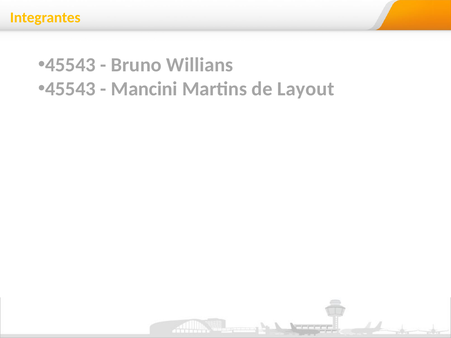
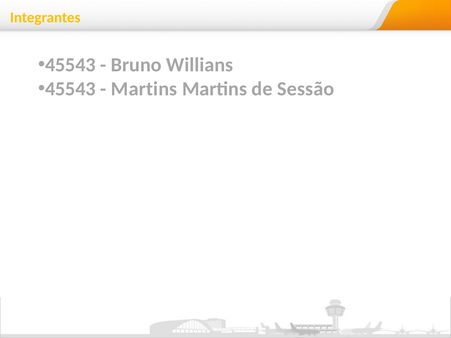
Mancini: Mancini -> Martins (144, 89)
Layout: Layout -> Sessão (306, 89)
